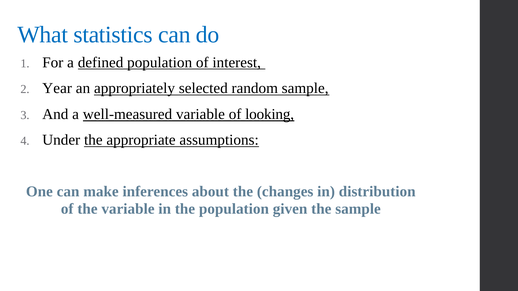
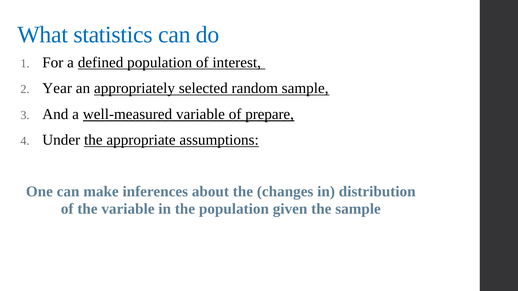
looking: looking -> prepare (270, 114)
